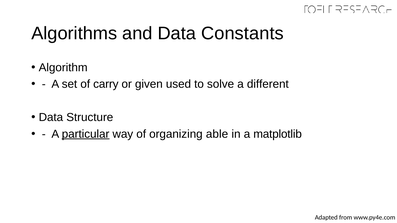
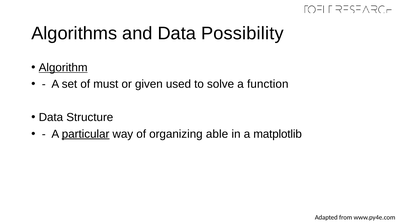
Constants: Constants -> Possibility (242, 33)
Algorithm underline: none -> present (63, 68)
carry: carry -> must (106, 84)
different: different -> function (268, 84)
